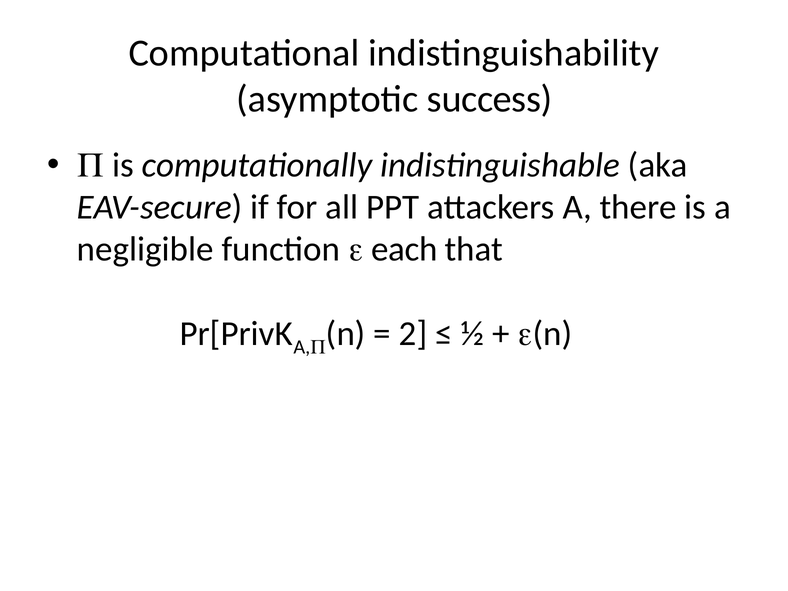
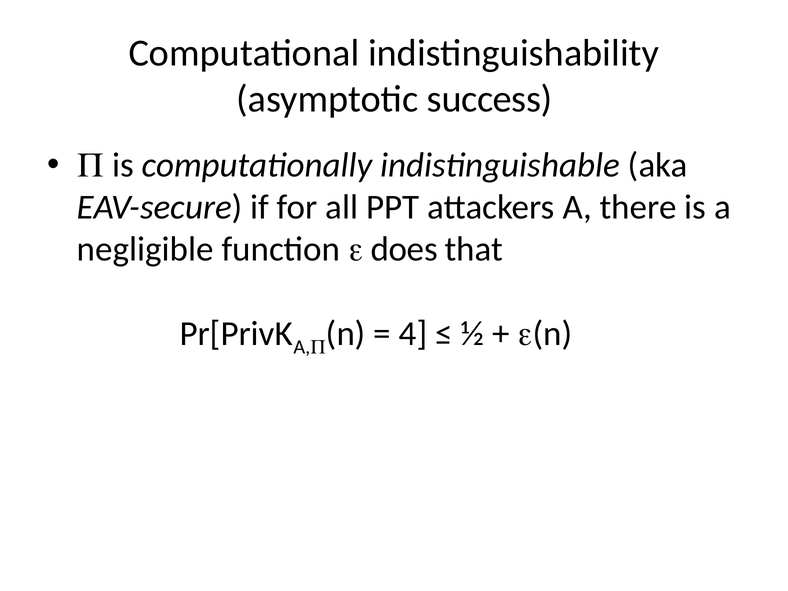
each: each -> does (404, 249)
2: 2 -> 4 (413, 333)
